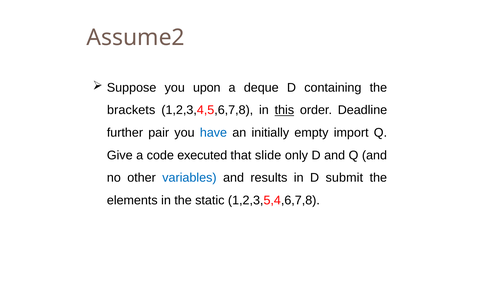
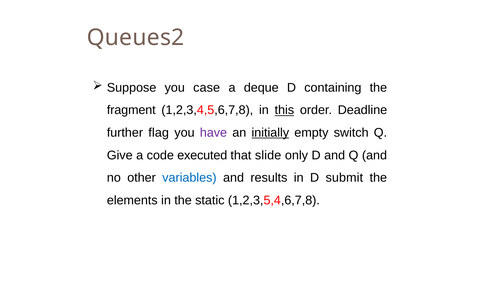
Assume2: Assume2 -> Queues2 (136, 37)
upon: upon -> case (207, 88)
brackets: brackets -> fragment (131, 110)
pair: pair -> flag (159, 133)
have colour: blue -> purple (213, 133)
initially underline: none -> present (270, 133)
import: import -> switch (351, 133)
